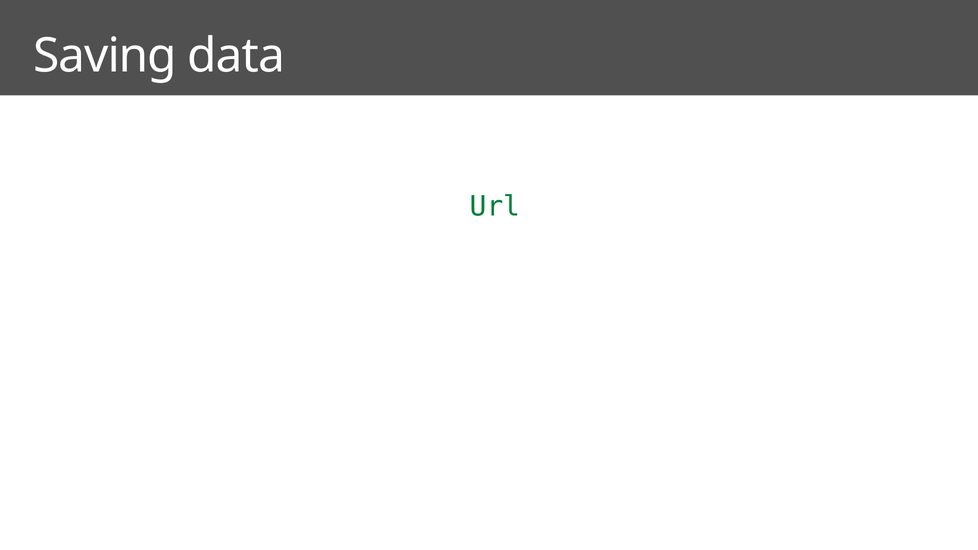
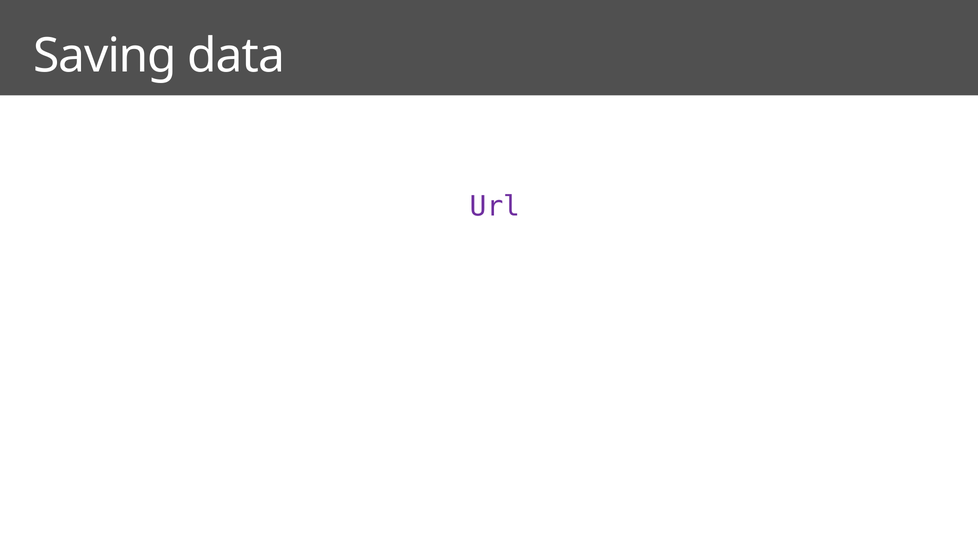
Url colour: green -> purple (495, 207)
